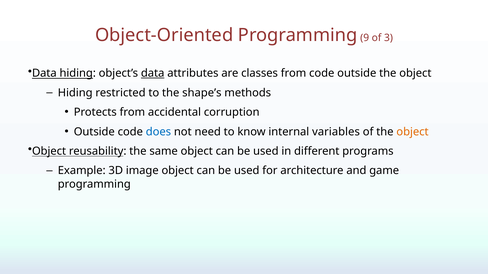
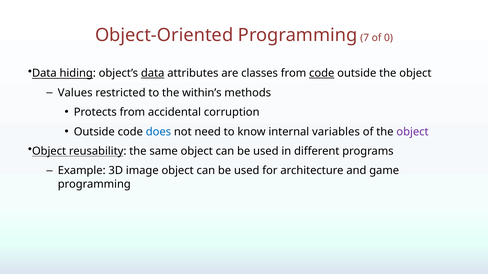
9: 9 -> 7 (365, 38)
3: 3 -> 0 (388, 38)
code underline: none -> present (322, 73)
Hiding: Hiding -> Values (75, 93)
shape’s: shape’s -> within’s (202, 93)
object colour: orange -> purple (413, 132)
